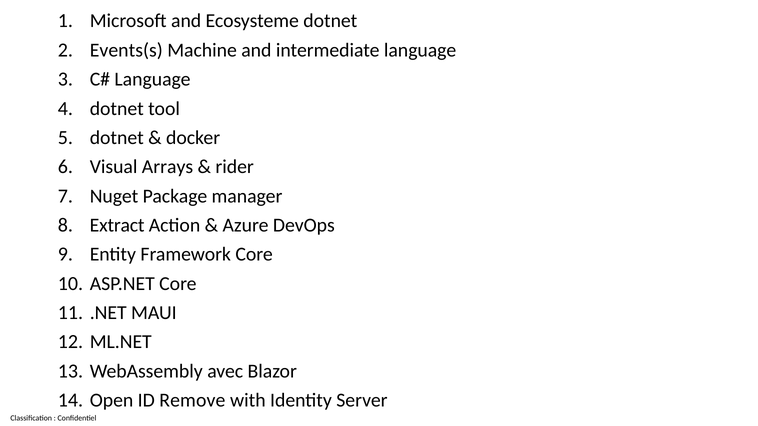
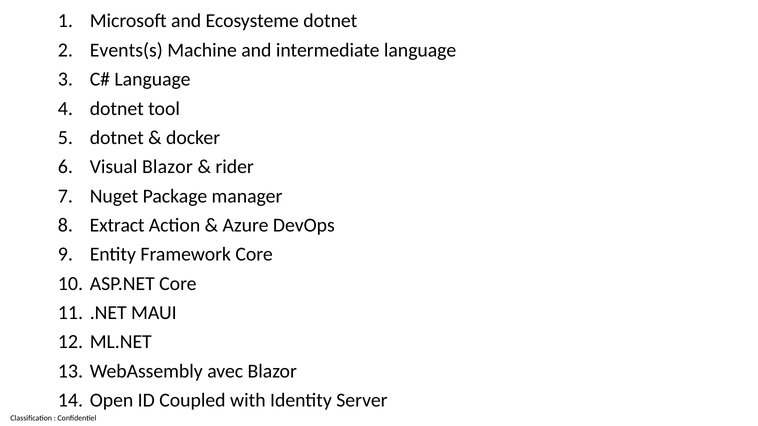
Visual Arrays: Arrays -> Blazor (167, 167)
Remove: Remove -> Coupled (192, 401)
